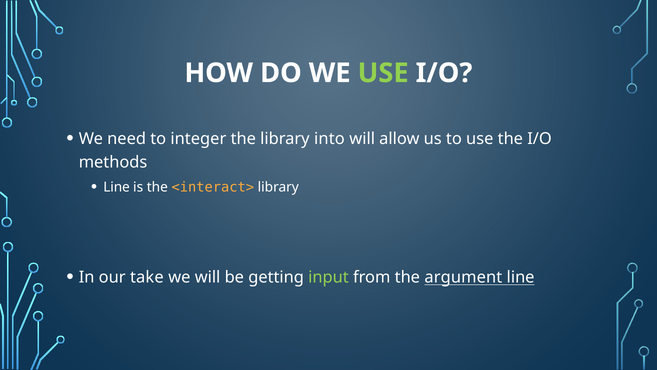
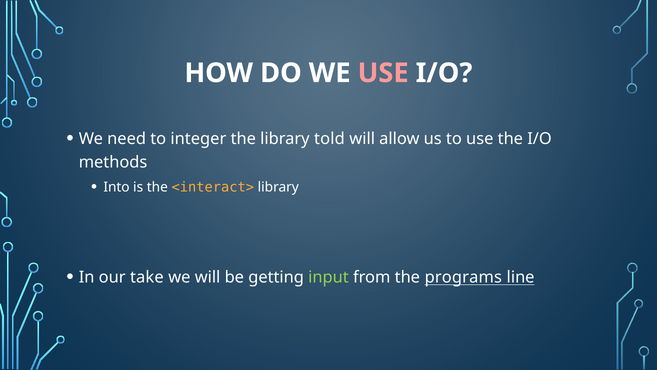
USE colour: light green -> pink (383, 73)
into: into -> told (329, 139)
Line: Line -> Into (117, 187)
argument: argument -> programs (463, 277)
